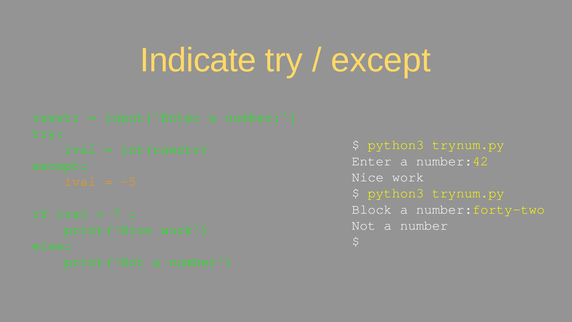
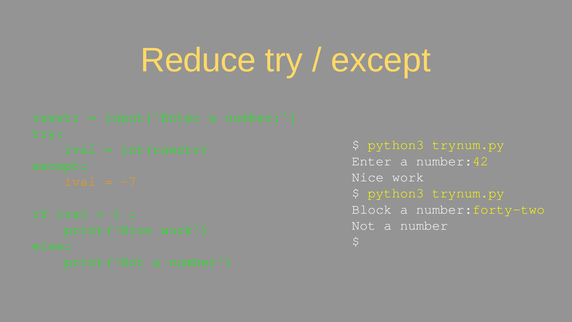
Indicate: Indicate -> Reduce (198, 60)
-5: -5 -> -7 (129, 181)
7: 7 -> 1 (116, 213)
